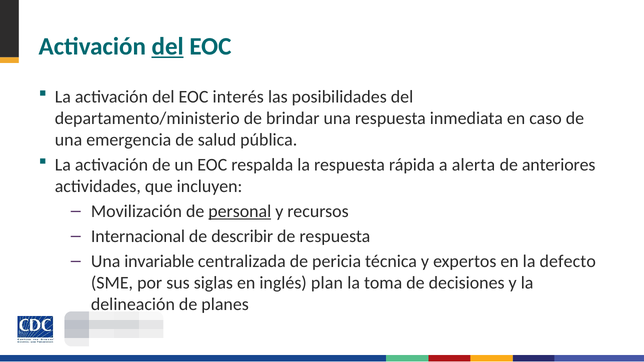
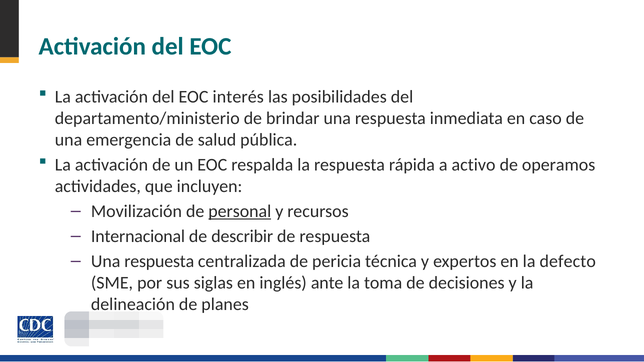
del underline: present -> none (168, 47)
alerta: alerta -> activo (474, 165)
anteriores: anteriores -> operamos (559, 165)
invariable: invariable -> respuesta (159, 261)
plan: plan -> ante (327, 283)
